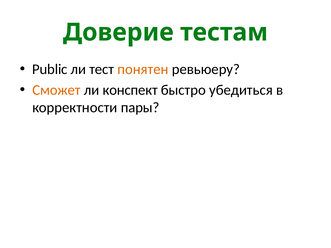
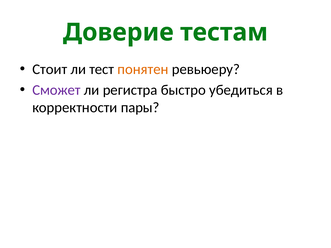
Public: Public -> Стоит (50, 69)
Сможет colour: orange -> purple (56, 90)
конспект: конспект -> регистра (130, 90)
